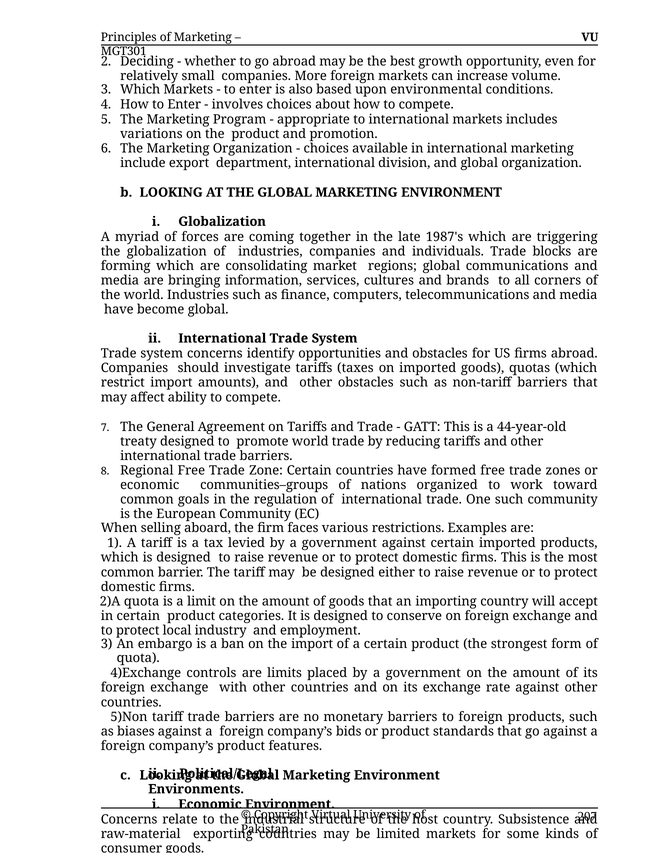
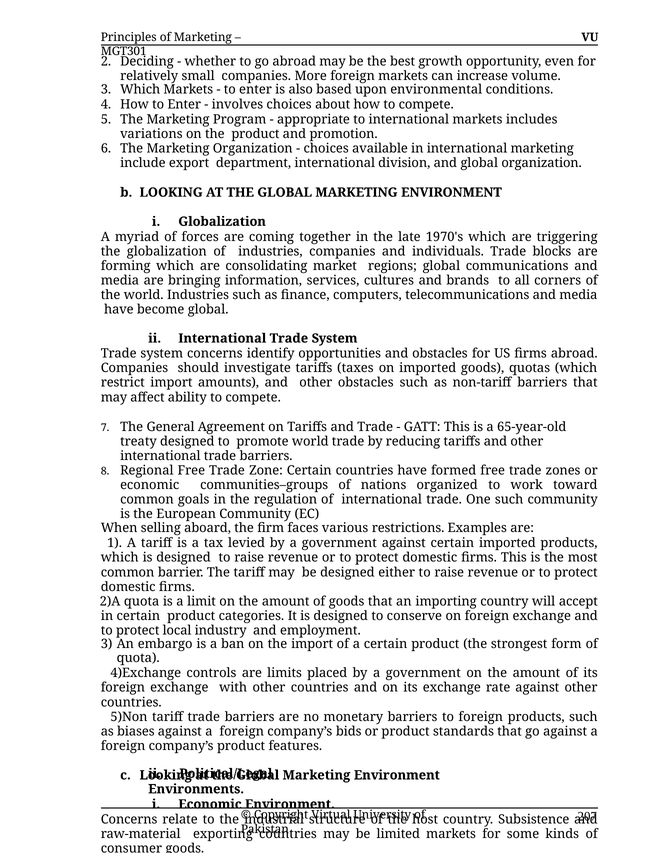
1987's: 1987's -> 1970's (444, 237)
44-year-old: 44-year-old -> 65-year-old (532, 427)
